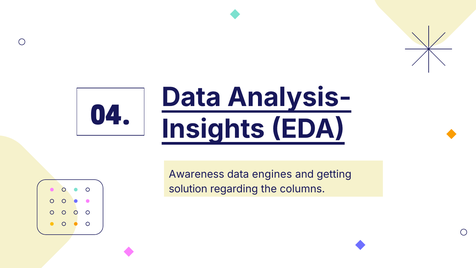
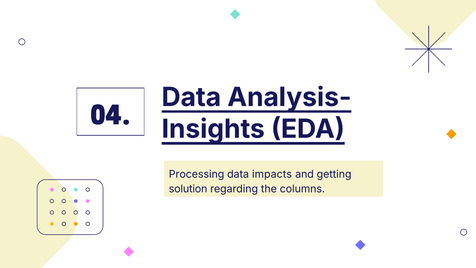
Awareness: Awareness -> Processing (197, 174)
engines: engines -> impacts (272, 174)
